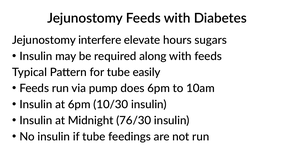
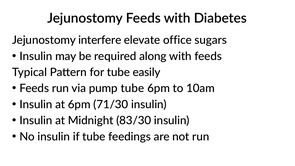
hours: hours -> office (177, 40)
pump does: does -> tube (132, 88)
10/30: 10/30 -> 71/30 (111, 104)
76/30: 76/30 -> 83/30 (134, 121)
